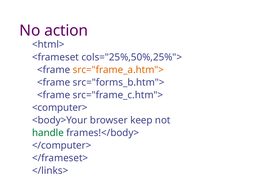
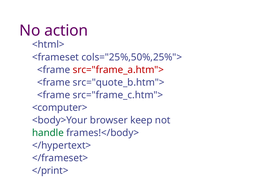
src="frame_a.htm"> colour: orange -> red (118, 70)
src="forms_b.htm">: src="forms_b.htm"> -> src="quote_b.htm"> (119, 82)
</computer>: </computer> -> </hypertext> (62, 145)
</links>: </links> -> </print> (50, 170)
